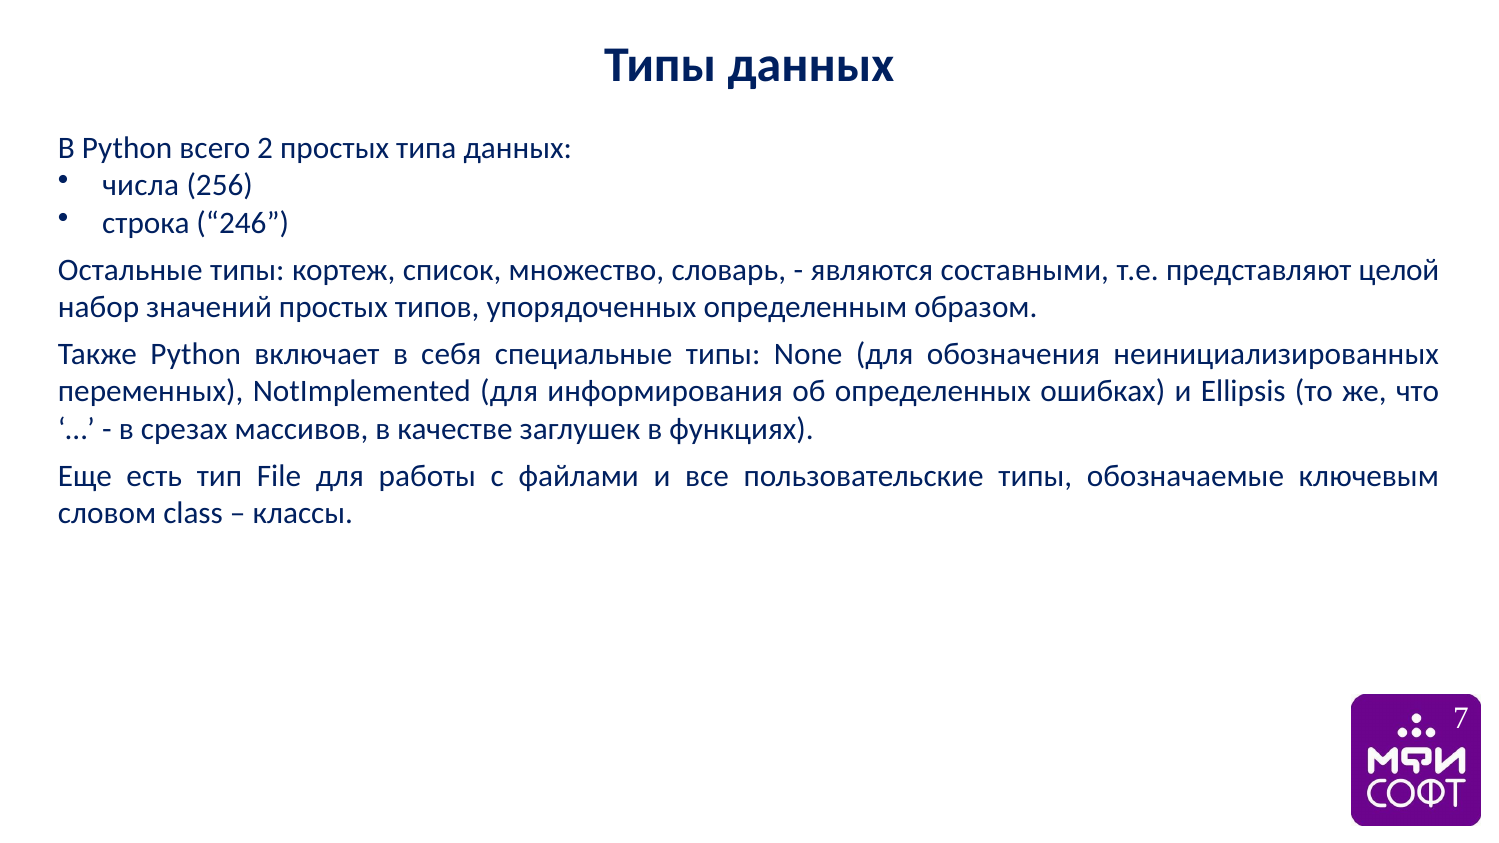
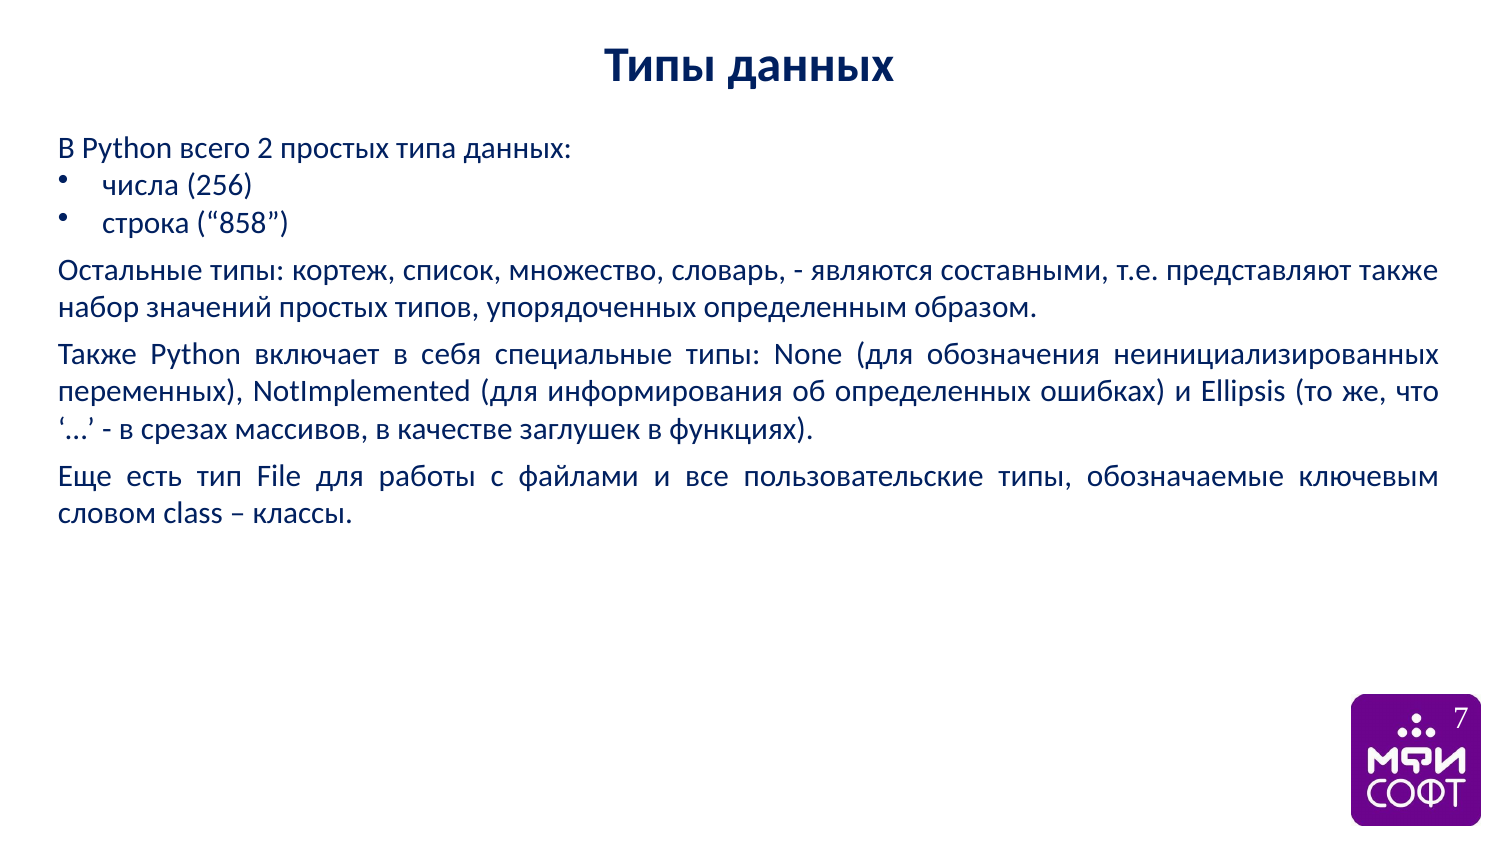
246: 246 -> 858 (243, 223)
представляют целой: целой -> также (1399, 270)
